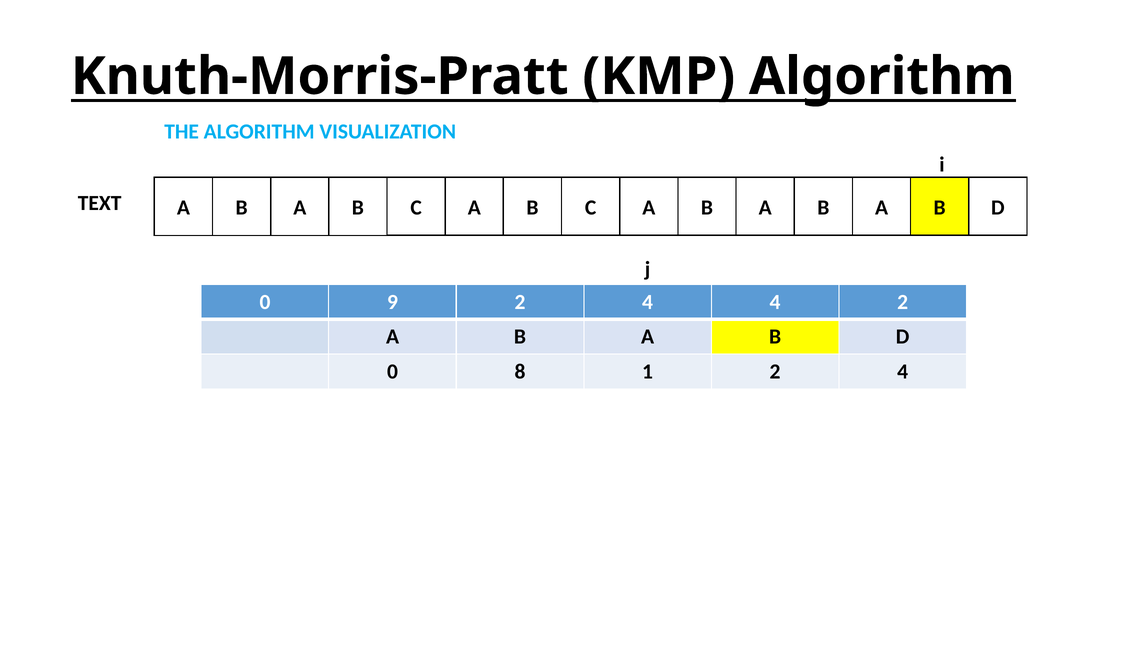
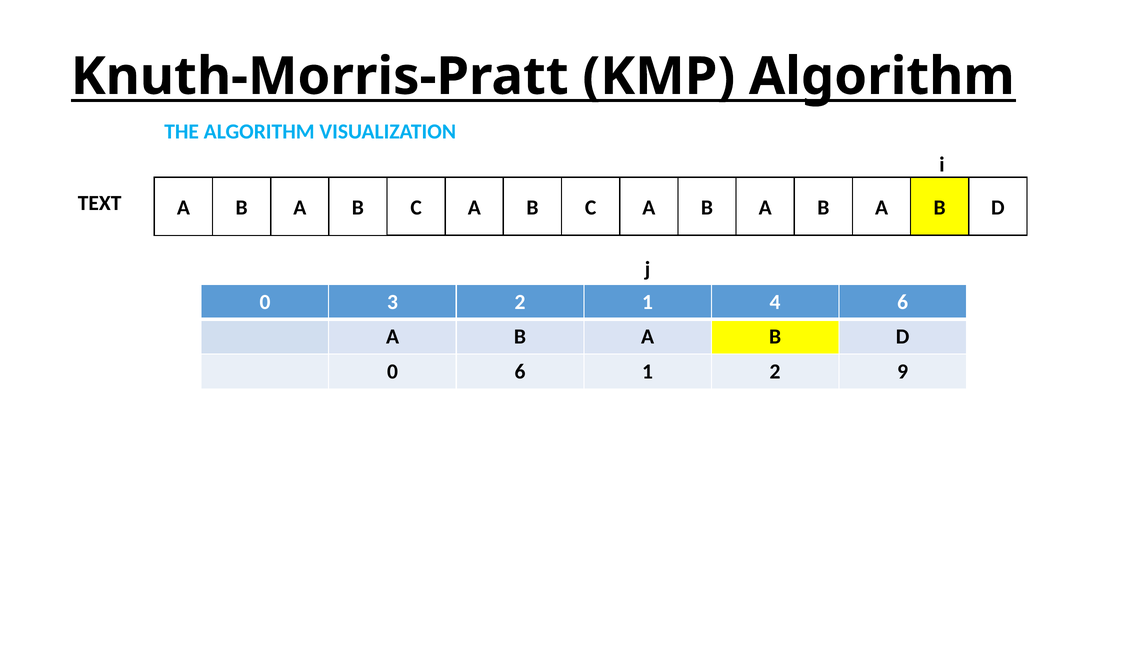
9: 9 -> 3 (392, 302)
4: 4 -> 1 (648, 302)
4 2: 2 -> 6 (903, 302)
0 8: 8 -> 6 (520, 372)
1 2 4: 4 -> 9 (903, 372)
